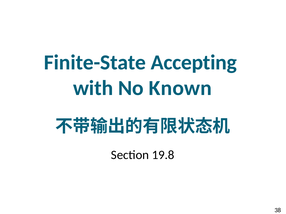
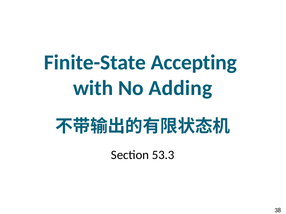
Known: Known -> Adding (180, 88)
19.8: 19.8 -> 53.3 (163, 155)
